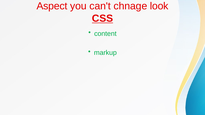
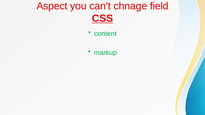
look: look -> field (159, 6)
